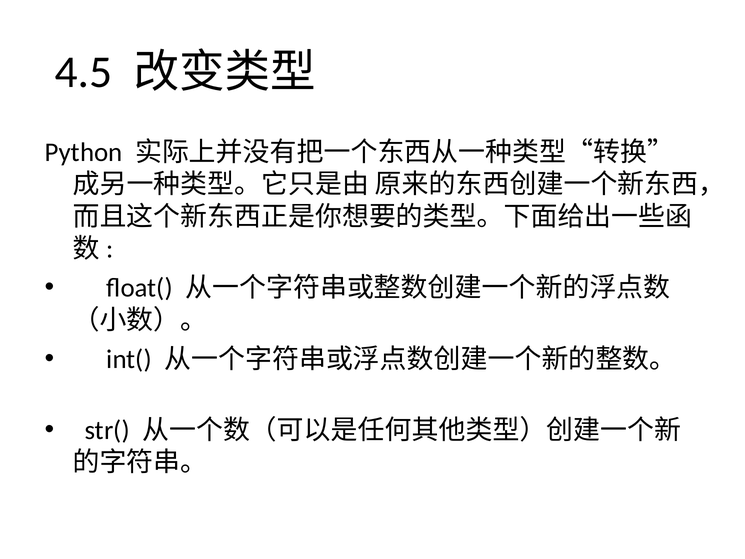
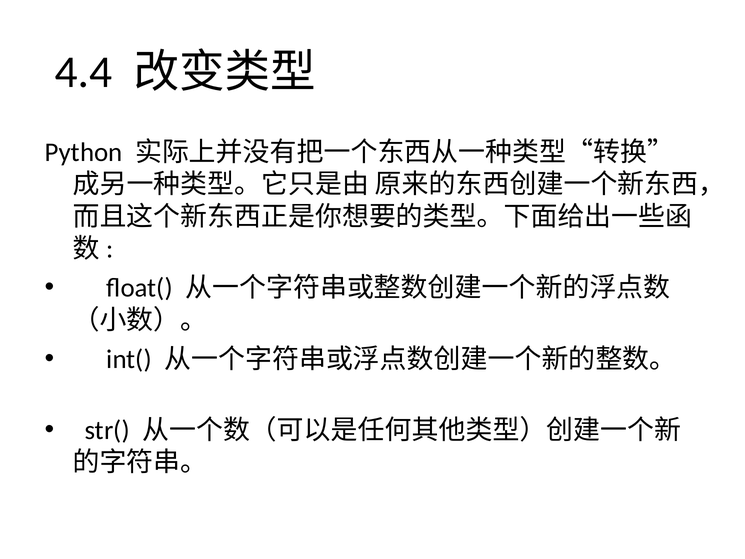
4.5: 4.5 -> 4.4 (84, 72)
